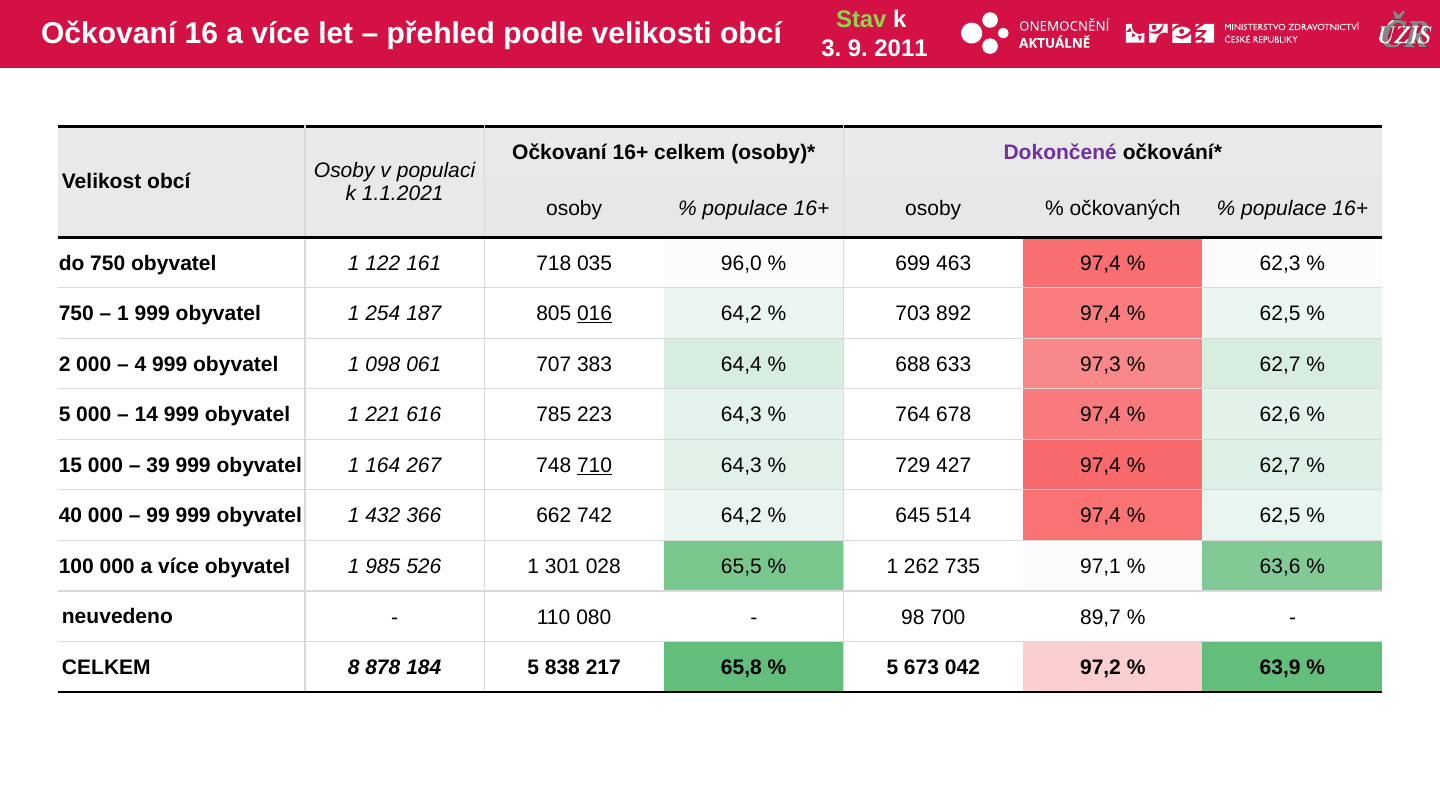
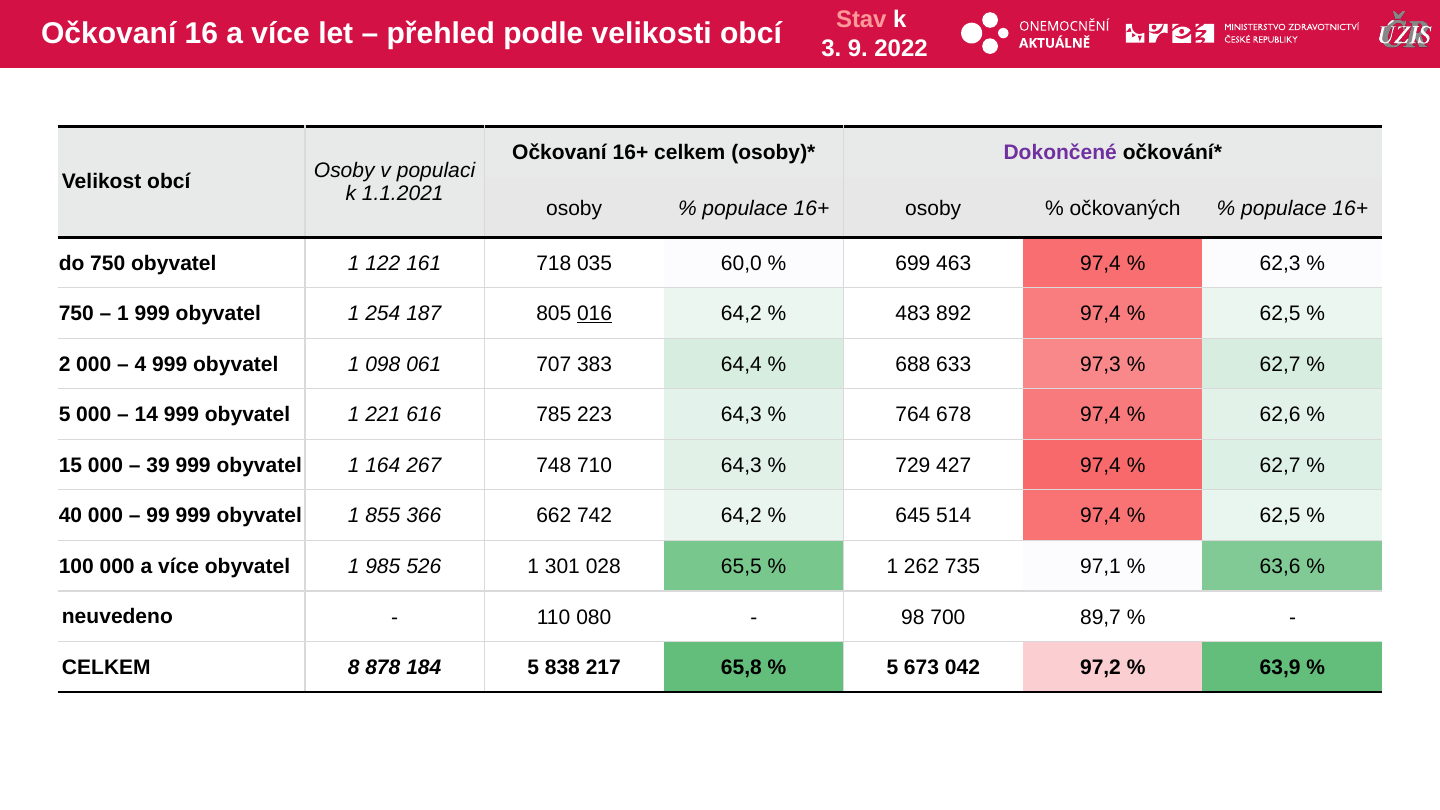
Stav colour: light green -> pink (861, 20)
2011: 2011 -> 2022 (901, 49)
96,0: 96,0 -> 60,0 (741, 263)
703: 703 -> 483 (913, 314)
710 underline: present -> none (595, 465)
432: 432 -> 855 (383, 516)
